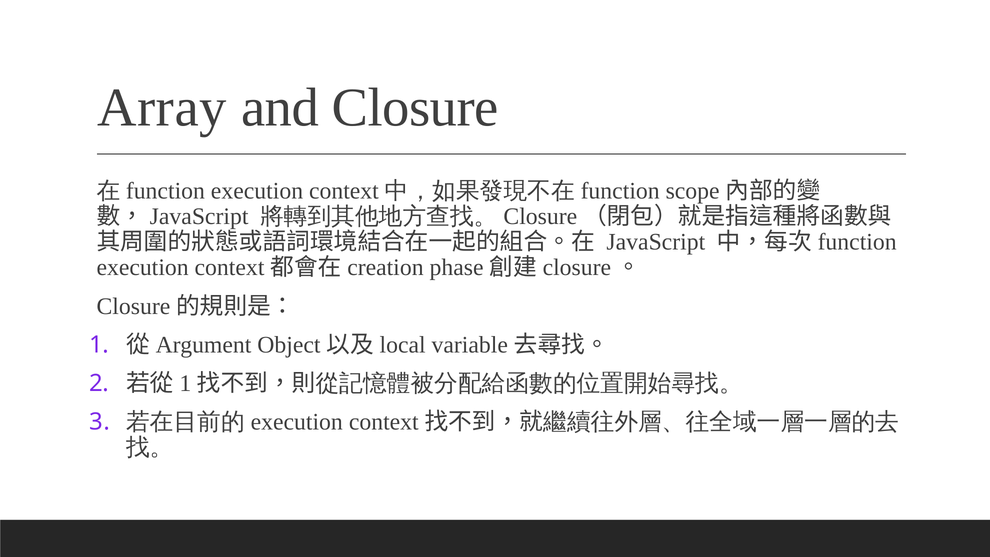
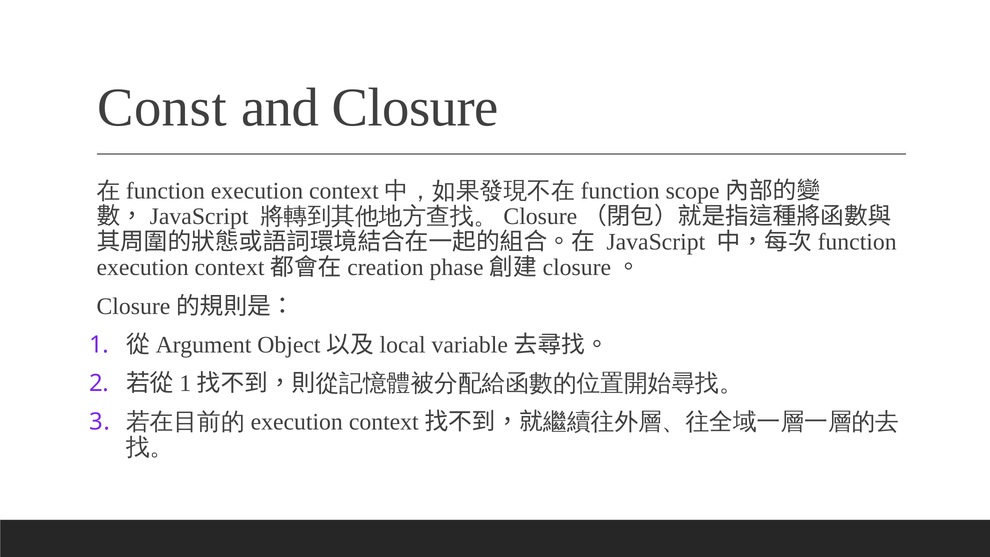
Array: Array -> Const (162, 107)
